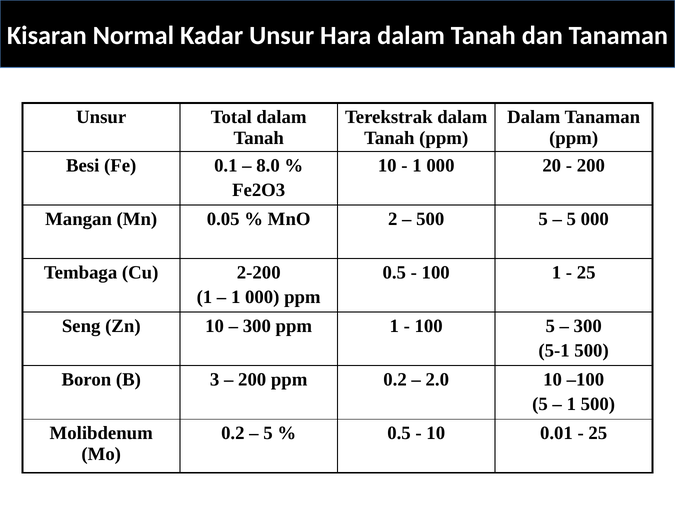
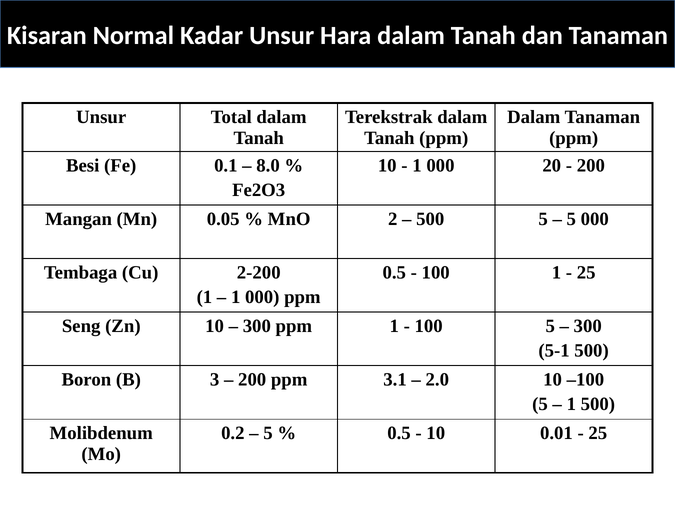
ppm 0.2: 0.2 -> 3.1 (395, 380)
